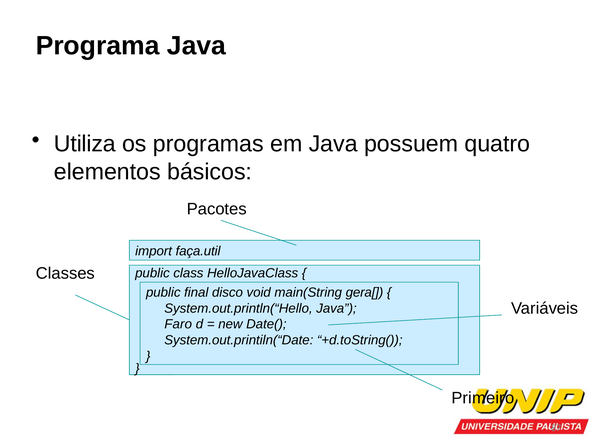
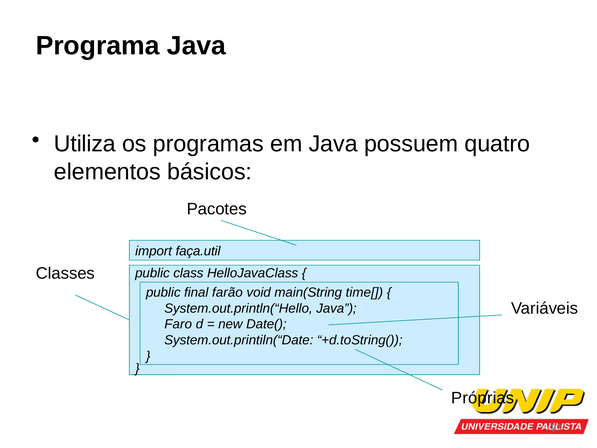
disco: disco -> farão (227, 292)
gera[: gera[ -> time[ (364, 292)
Primeiro: Primeiro -> Próprias (483, 398)
